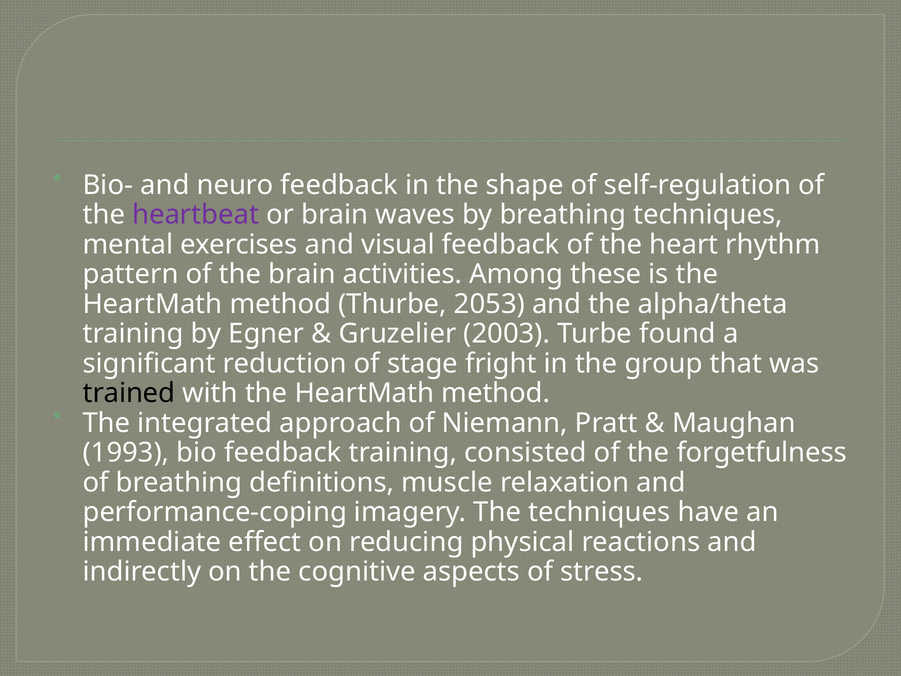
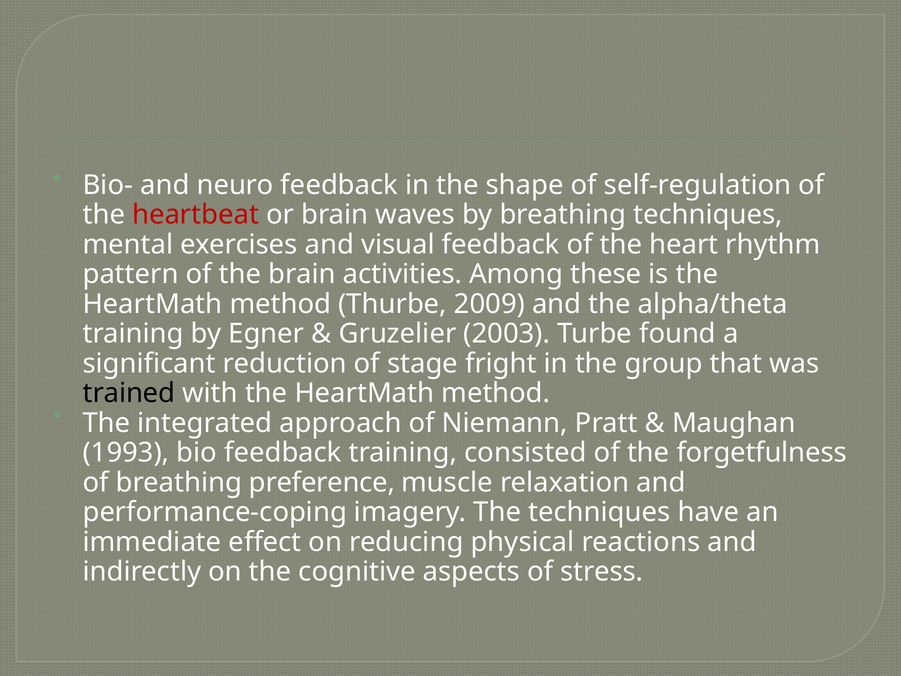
heartbeat colour: purple -> red (196, 215)
2053: 2053 -> 2009 (489, 304)
definitions: definitions -> preference (322, 482)
